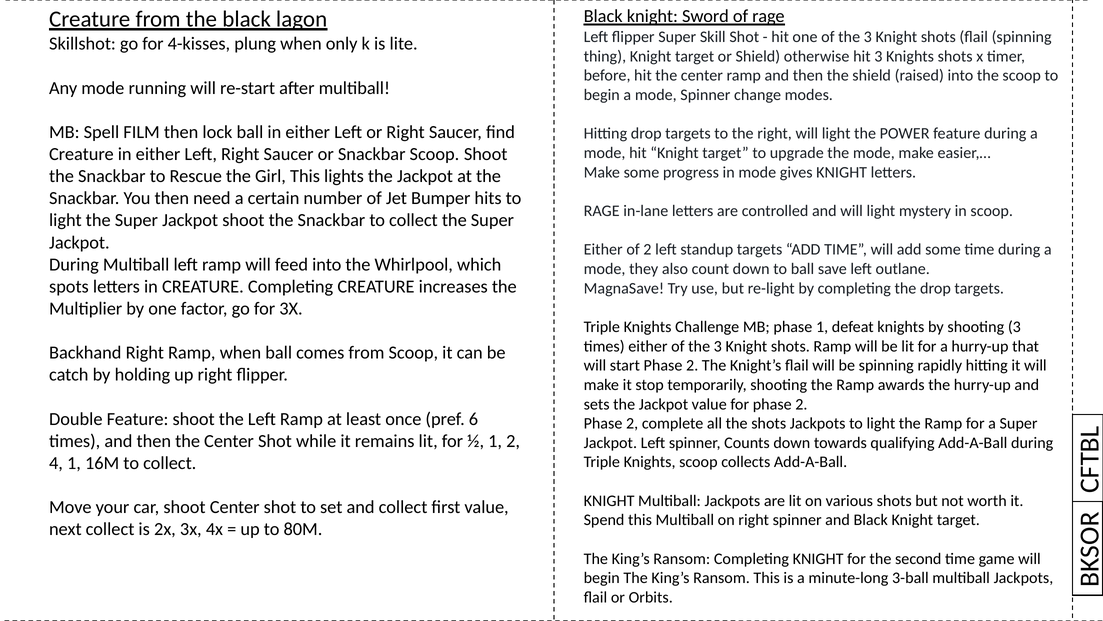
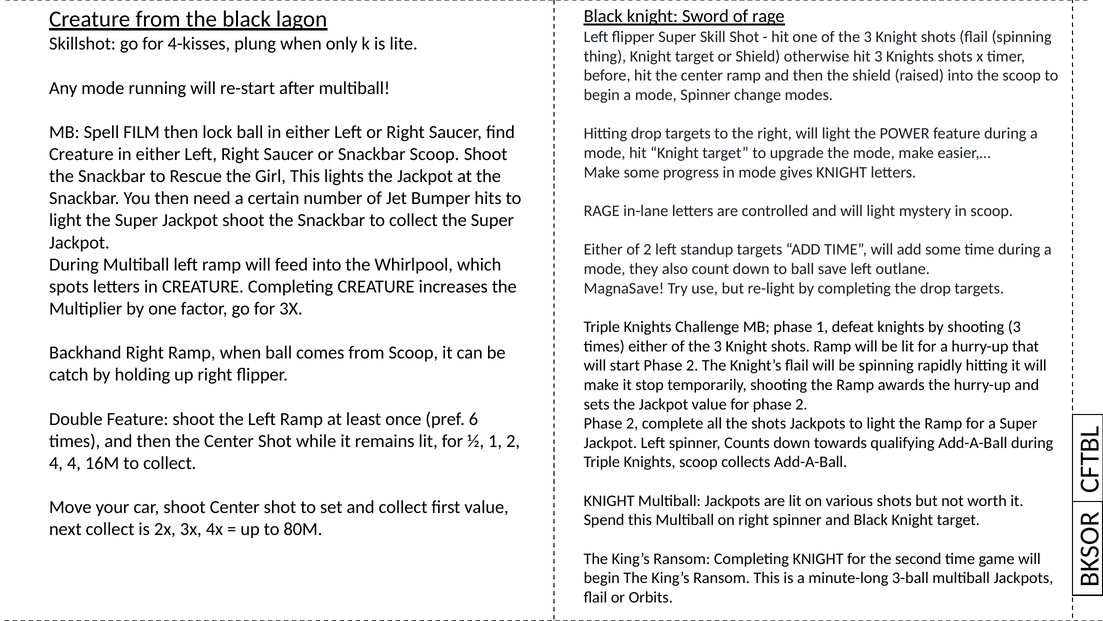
4 1: 1 -> 4 (74, 463)
